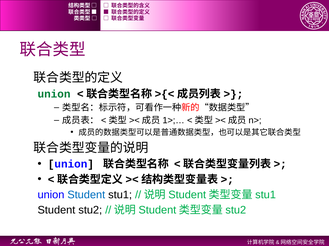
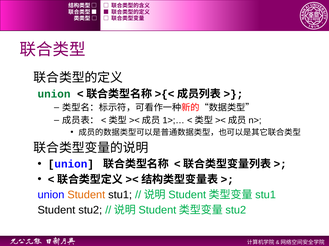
Student colour: blue -> orange (86, 195)
